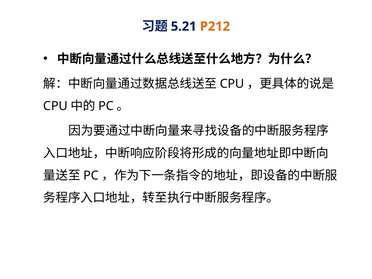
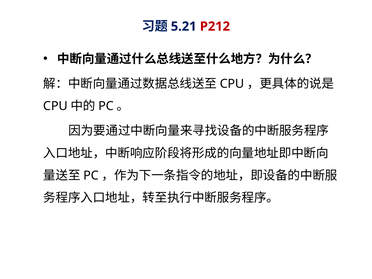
P212 colour: orange -> red (215, 26)
